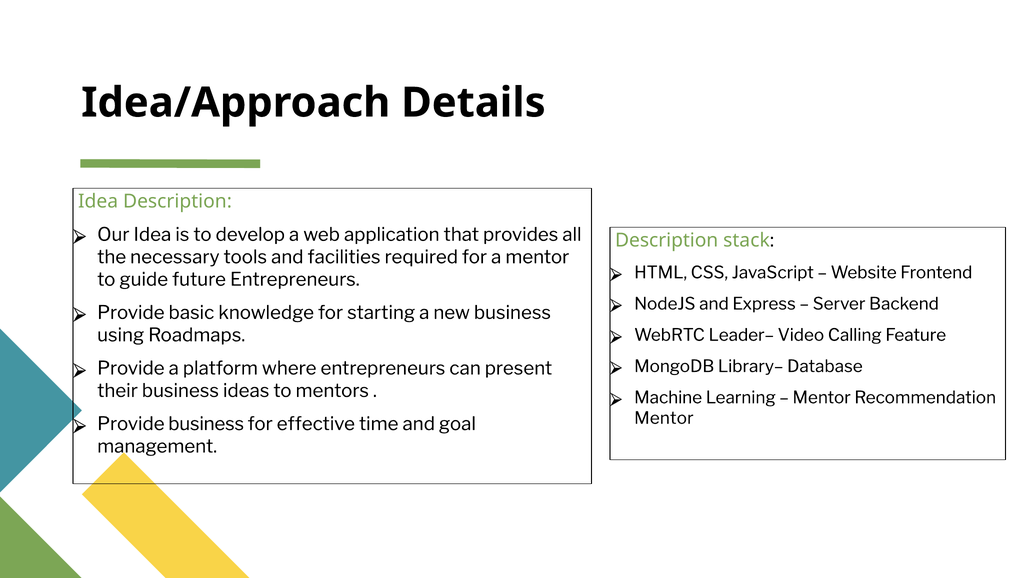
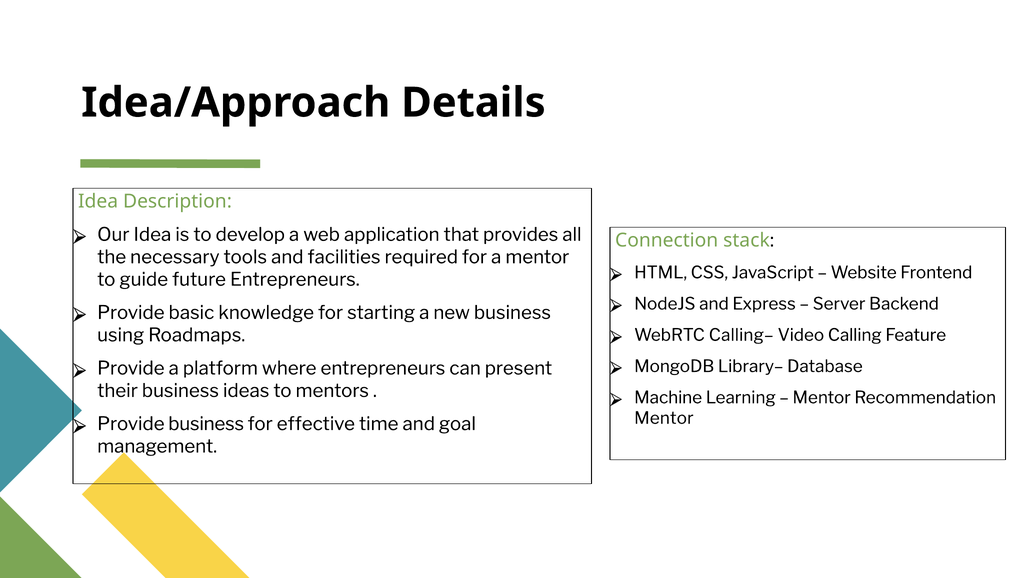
Description: Description -> Connection (667, 240)
Leader–: Leader– -> Calling– (741, 335)
